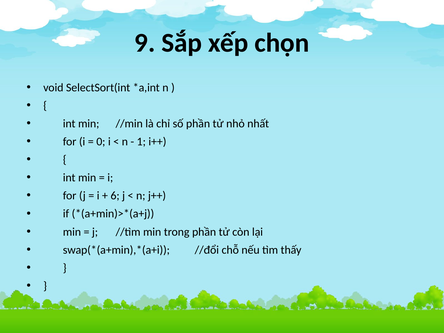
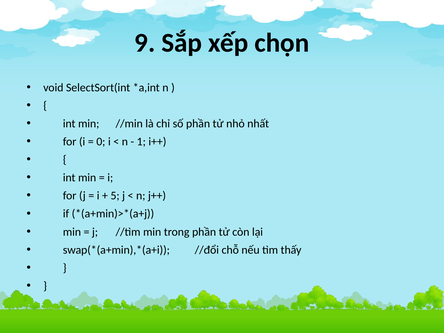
6: 6 -> 5 (115, 196)
